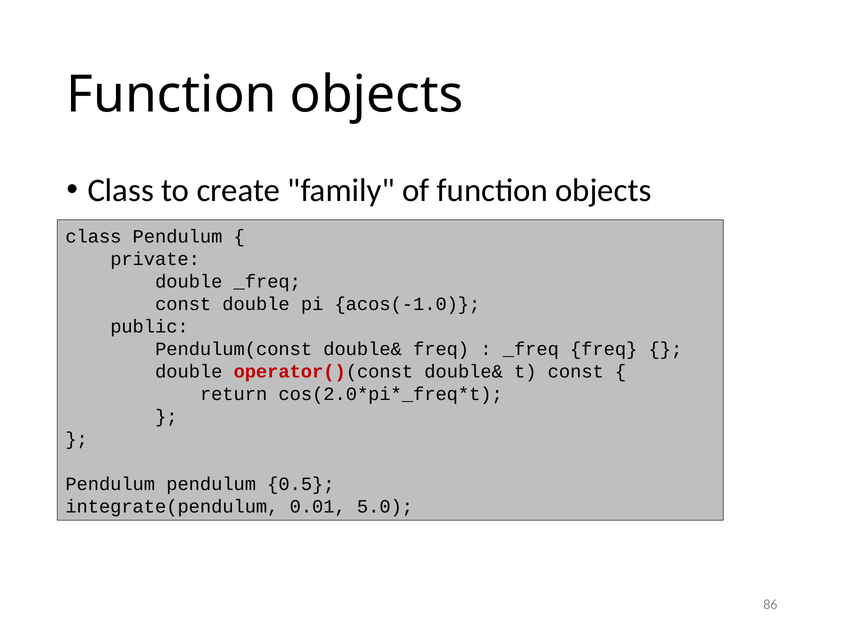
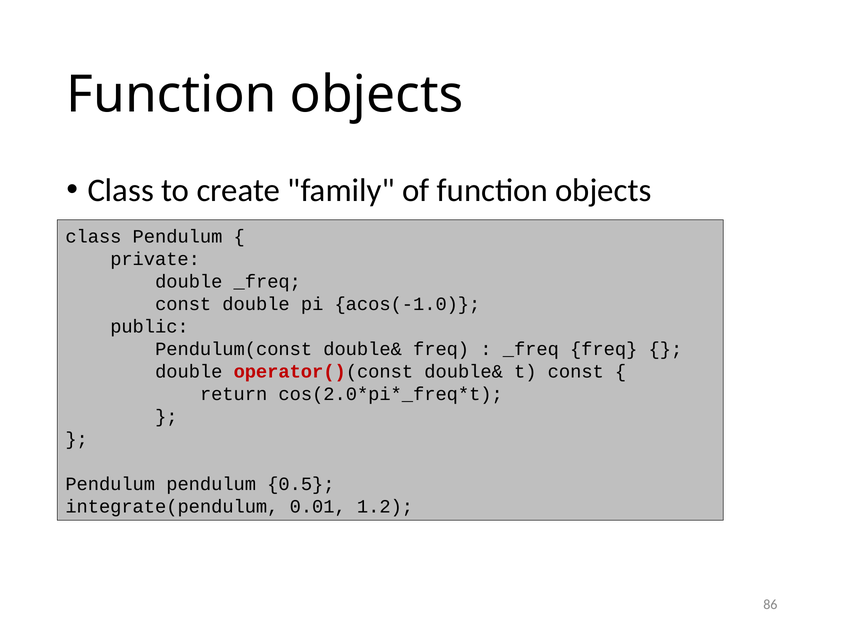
5.0: 5.0 -> 1.2 (385, 506)
